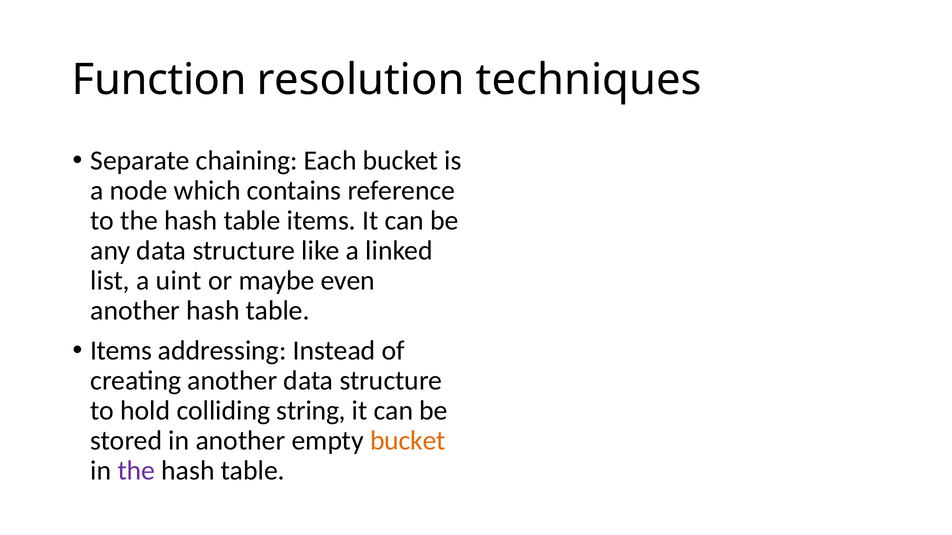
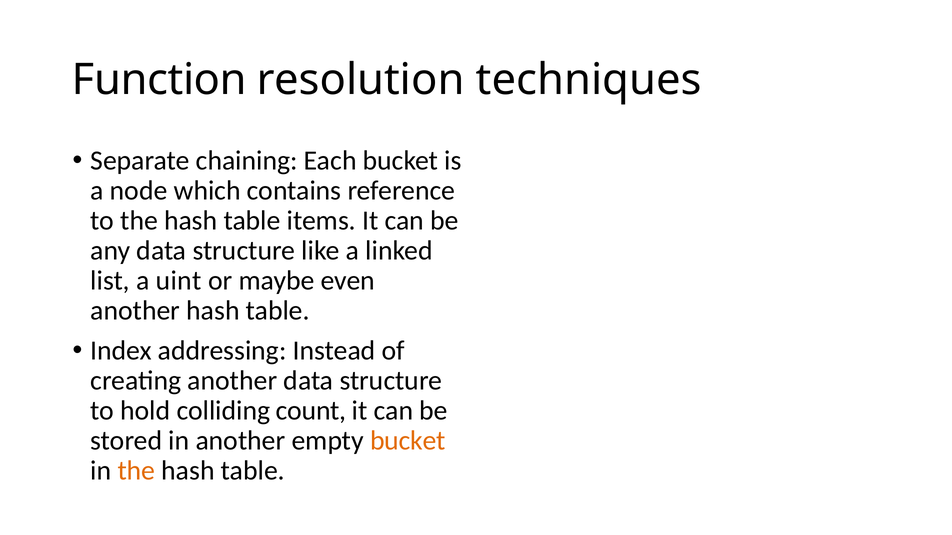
Items: Items -> Index (121, 351)
string: string -> count (311, 411)
the colour: purple -> orange (136, 471)
